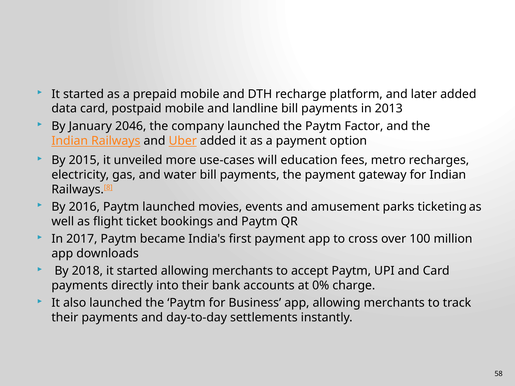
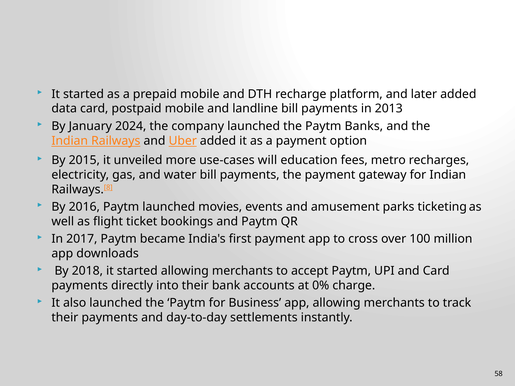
2046: 2046 -> 2024 (131, 126)
Factor: Factor -> Banks (364, 126)
